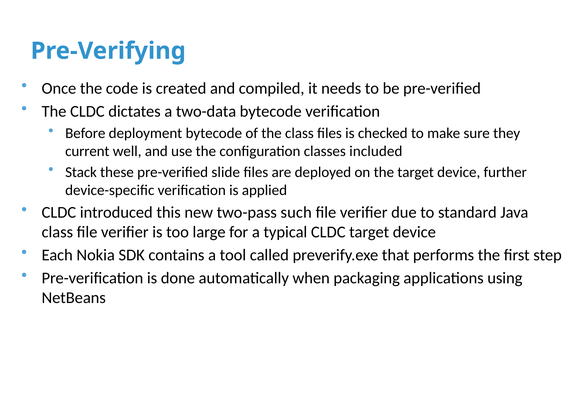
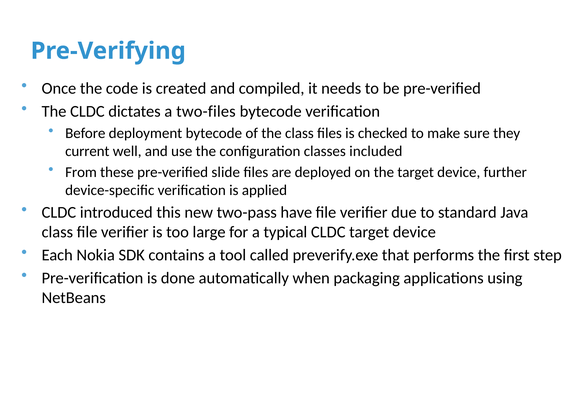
two-data: two-data -> two-files (206, 112)
Stack: Stack -> From (81, 172)
such: such -> have (296, 212)
